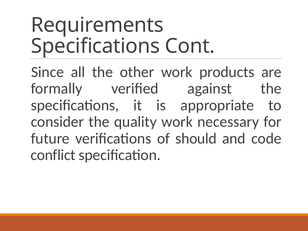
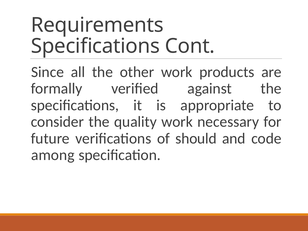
conflict: conflict -> among (53, 155)
